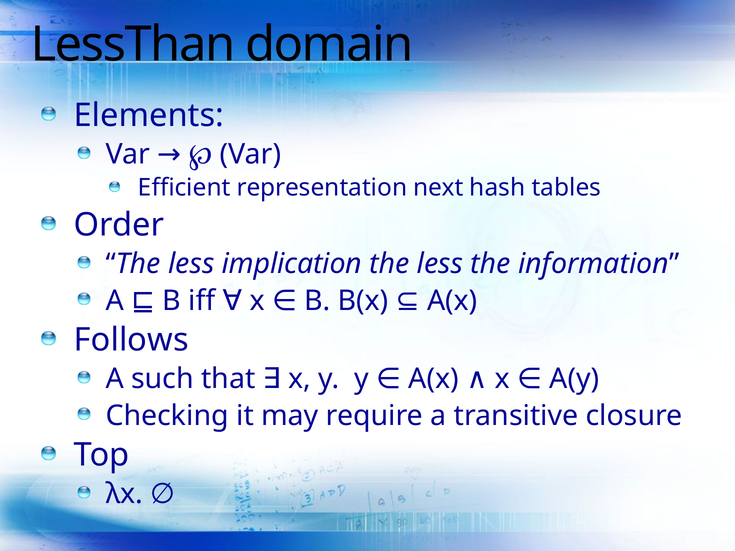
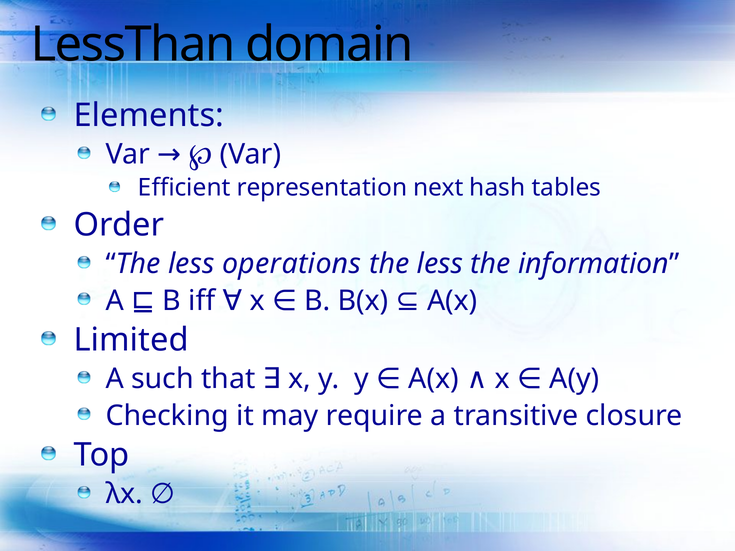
implication: implication -> operations (292, 264)
Follows: Follows -> Limited (131, 340)
